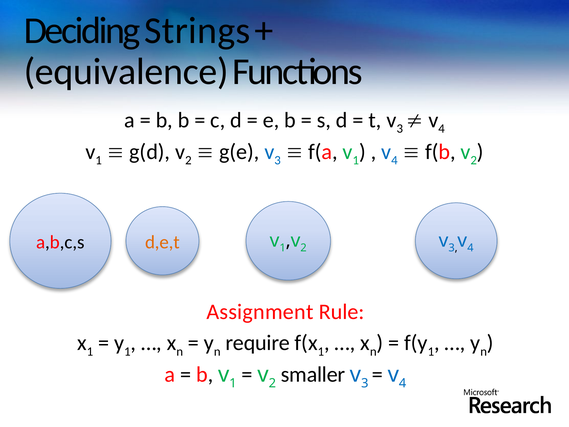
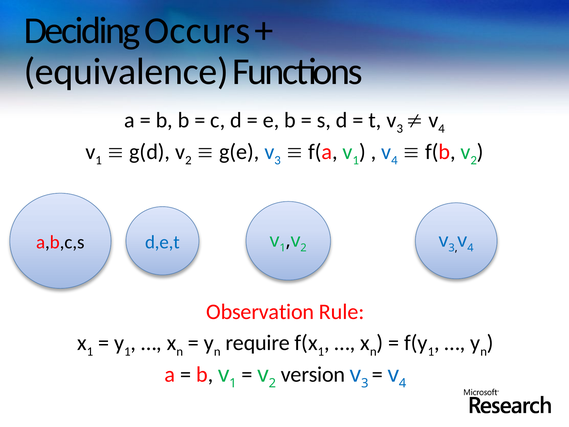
Strings: Strings -> Occurs (197, 31)
d,e,t colour: orange -> blue (162, 242)
Assignment: Assignment -> Observation (260, 312)
smaller: smaller -> version (313, 374)
